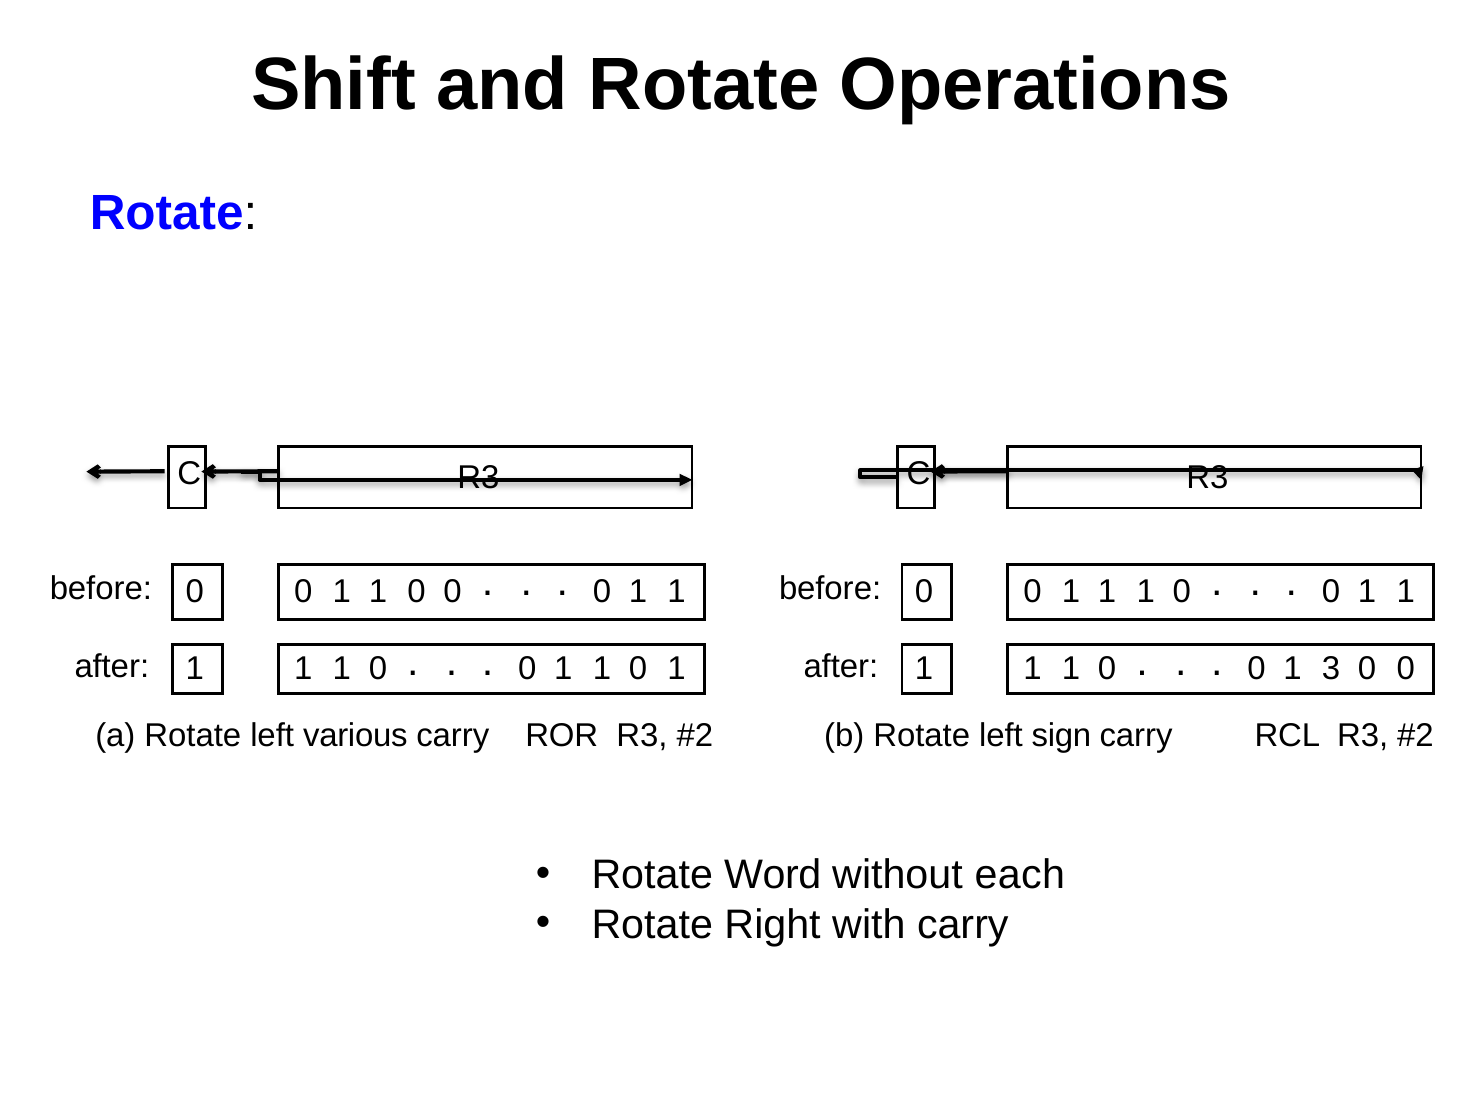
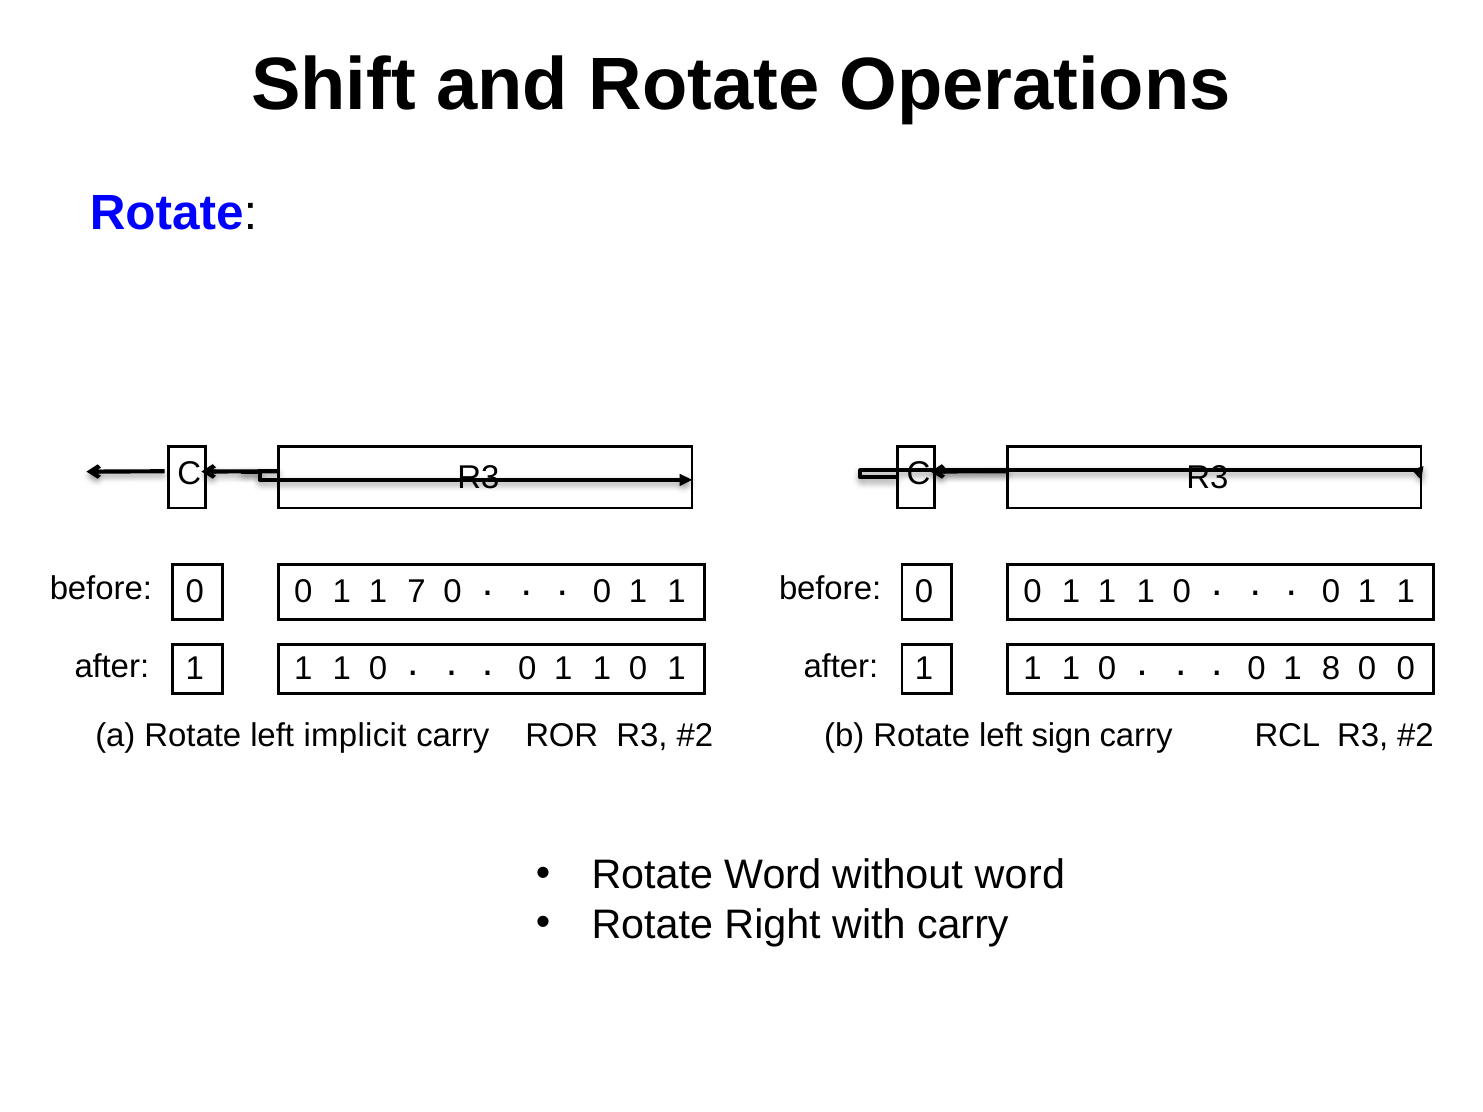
0: 0 -> 7 (417, 592)
3: 3 -> 8 (1331, 669)
various: various -> implicit (355, 736)
without each: each -> word (1020, 875)
